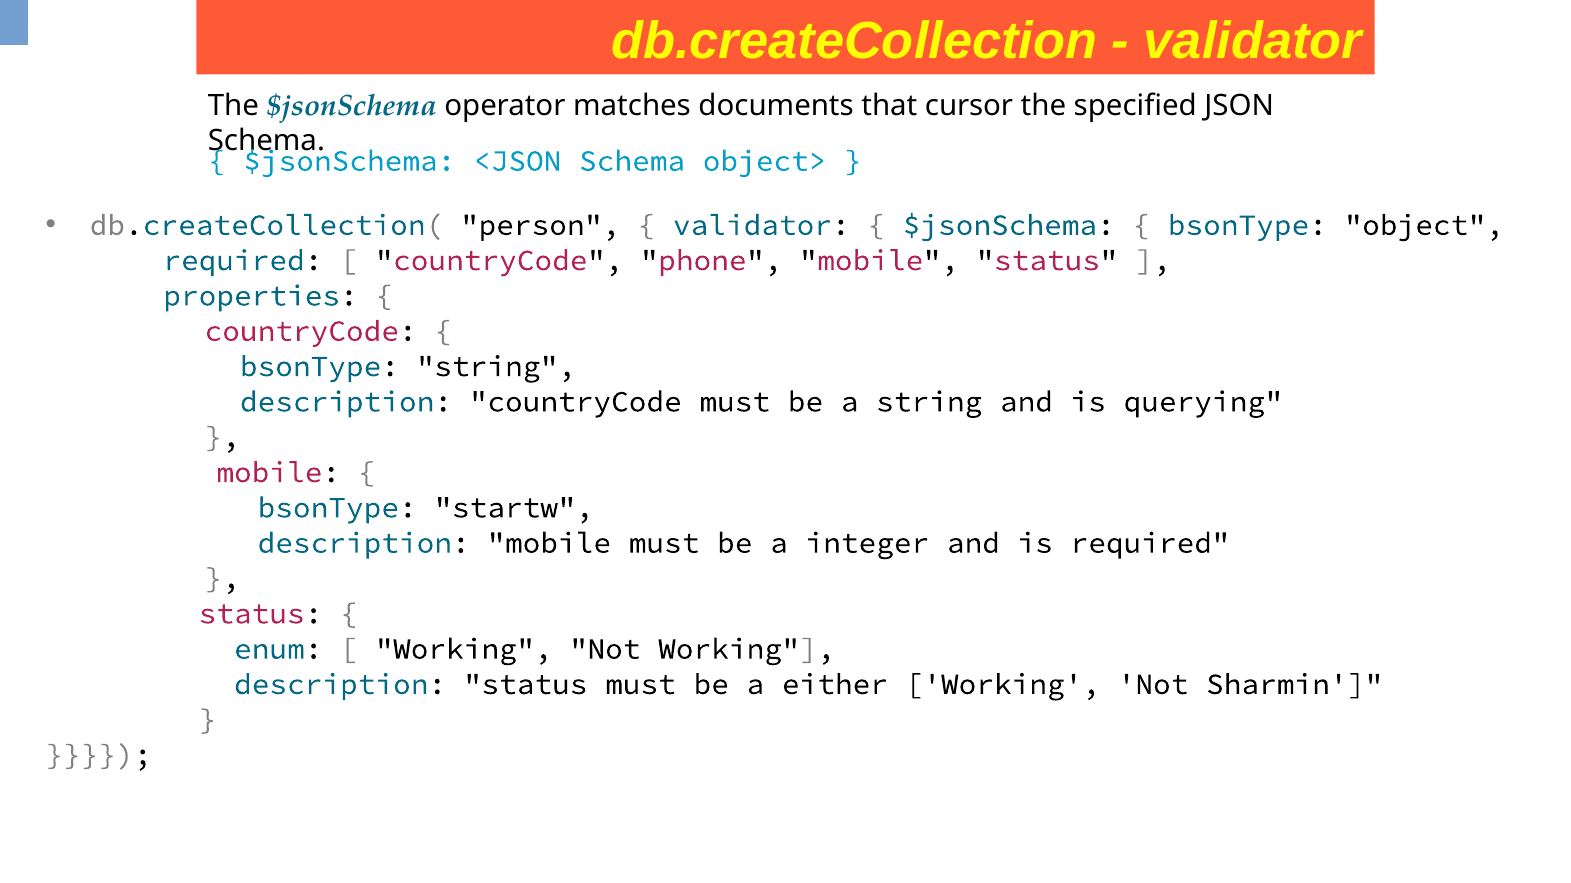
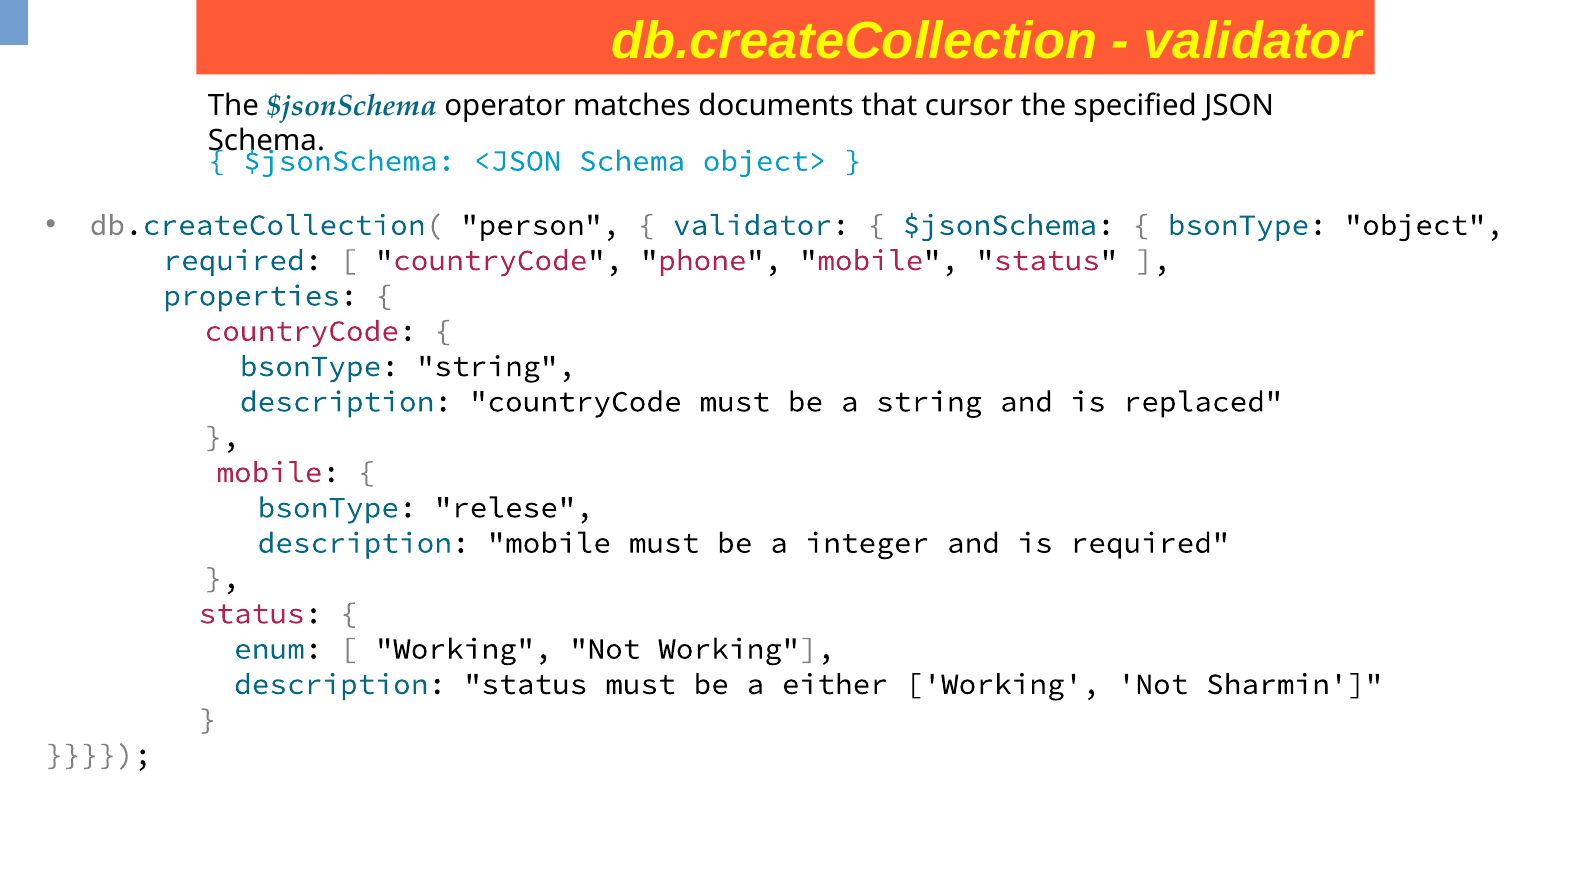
querying: querying -> replaced (1203, 402)
startw: startw -> relese (514, 508)
